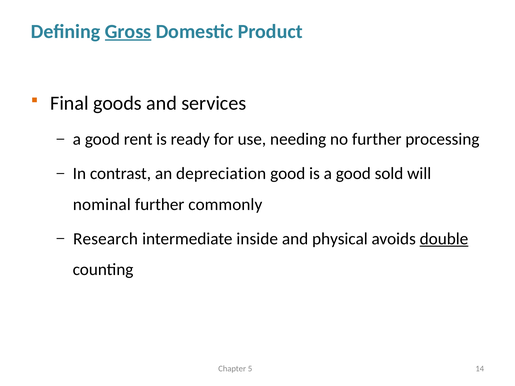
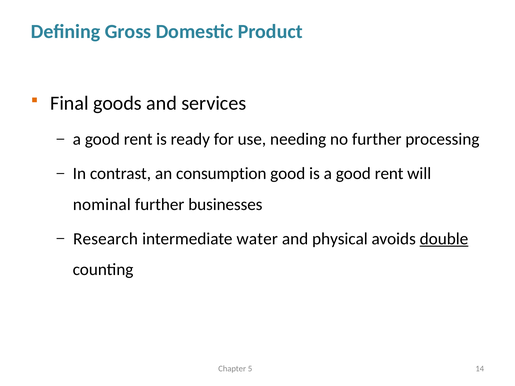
Gross underline: present -> none (128, 31)
depreciation: depreciation -> consumption (221, 174)
is a good sold: sold -> rent (389, 174)
commonly: commonly -> businesses (225, 205)
inside: inside -> water (257, 239)
